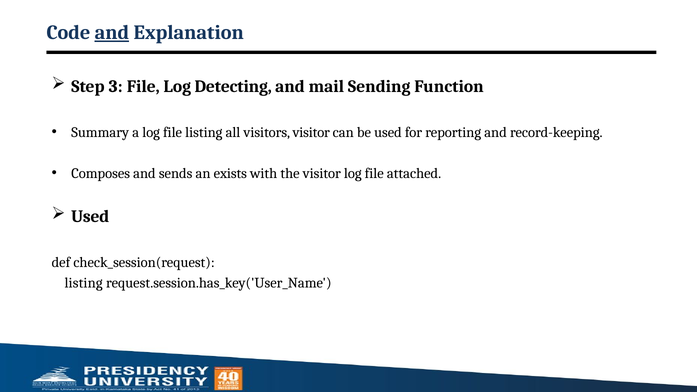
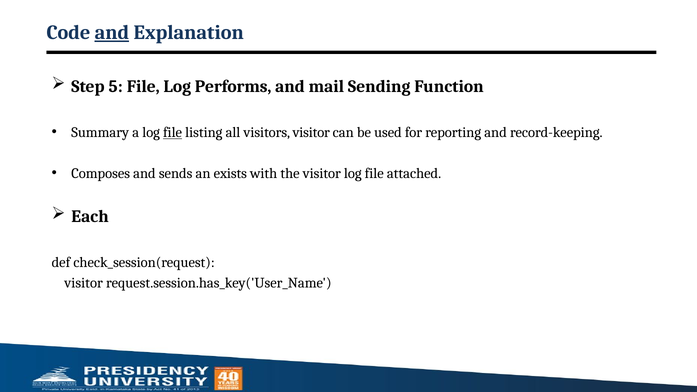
3: 3 -> 5 (116, 86)
Detecting: Detecting -> Performs (233, 86)
file underline: none -> present (173, 133)
Used: Used -> Each (90, 216)
listing: listing -> visitor (84, 283)
